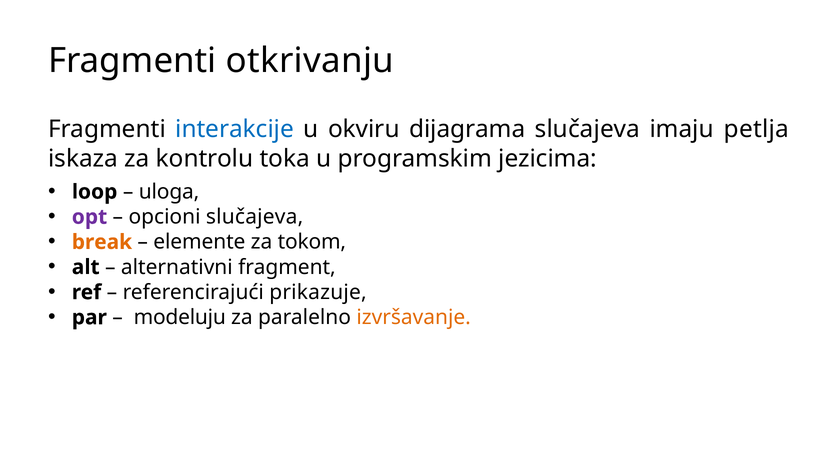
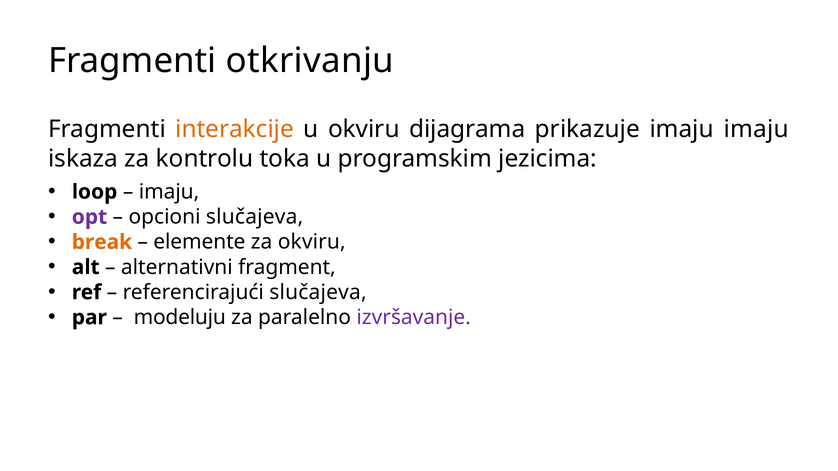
interakcije colour: blue -> orange (235, 130)
dijagrama slučajeva: slučajeva -> prikazuje (587, 130)
imaju petlja: petlja -> imaju (756, 130)
uloga: uloga -> imaju (169, 192)
za tokom: tokom -> okviru (312, 242)
referencirajući prikazuje: prikazuje -> slučajeva (318, 293)
izvršavanje colour: orange -> purple (414, 318)
